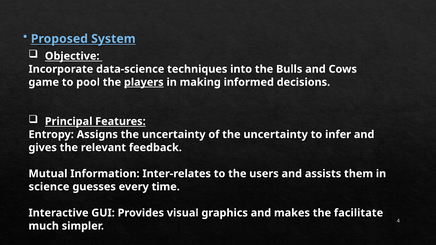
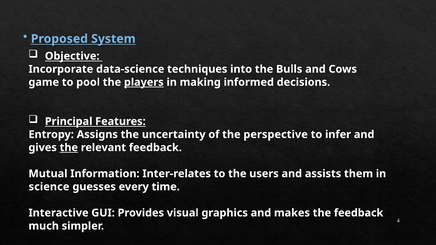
of the uncertainty: uncertainty -> perspective (276, 135)
the underline: none -> present (69, 148)
the facilitate: facilitate -> feedback (359, 213)
